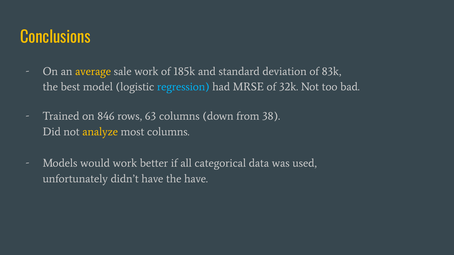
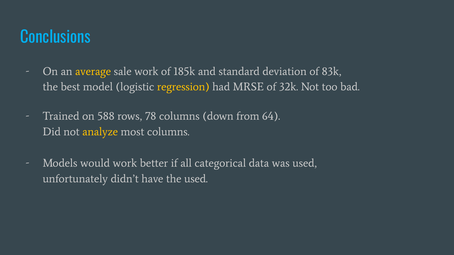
Conclusions colour: yellow -> light blue (55, 38)
regression colour: light blue -> yellow (183, 87)
846: 846 -> 588 (106, 116)
63: 63 -> 78 (151, 116)
38: 38 -> 64 (271, 116)
the have: have -> used (196, 179)
